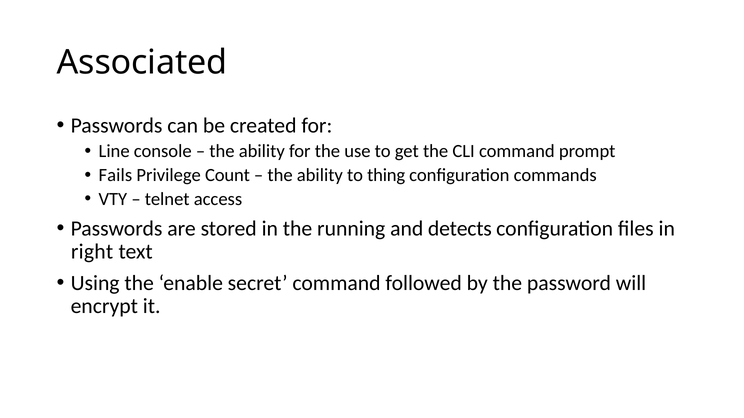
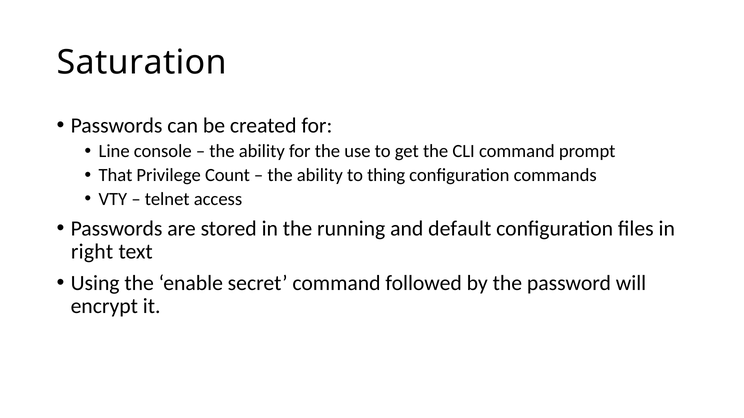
Associated: Associated -> Saturation (142, 62)
Fails: Fails -> That (115, 175)
detects: detects -> default (460, 229)
